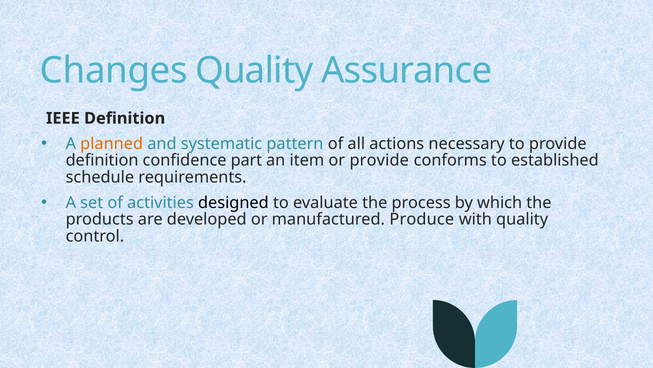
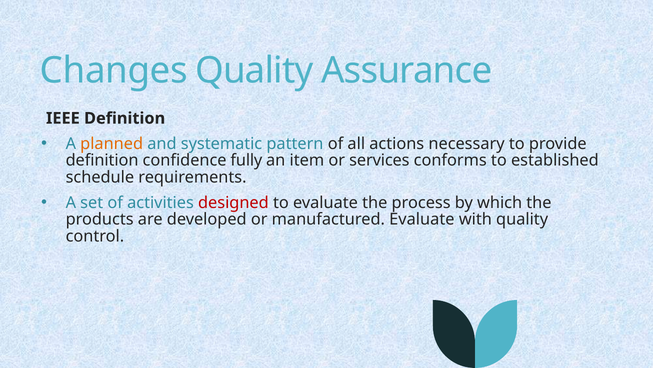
part: part -> fully (246, 160)
or provide: provide -> services (379, 160)
designed colour: black -> red (233, 202)
manufactured Produce: Produce -> Evaluate (422, 219)
